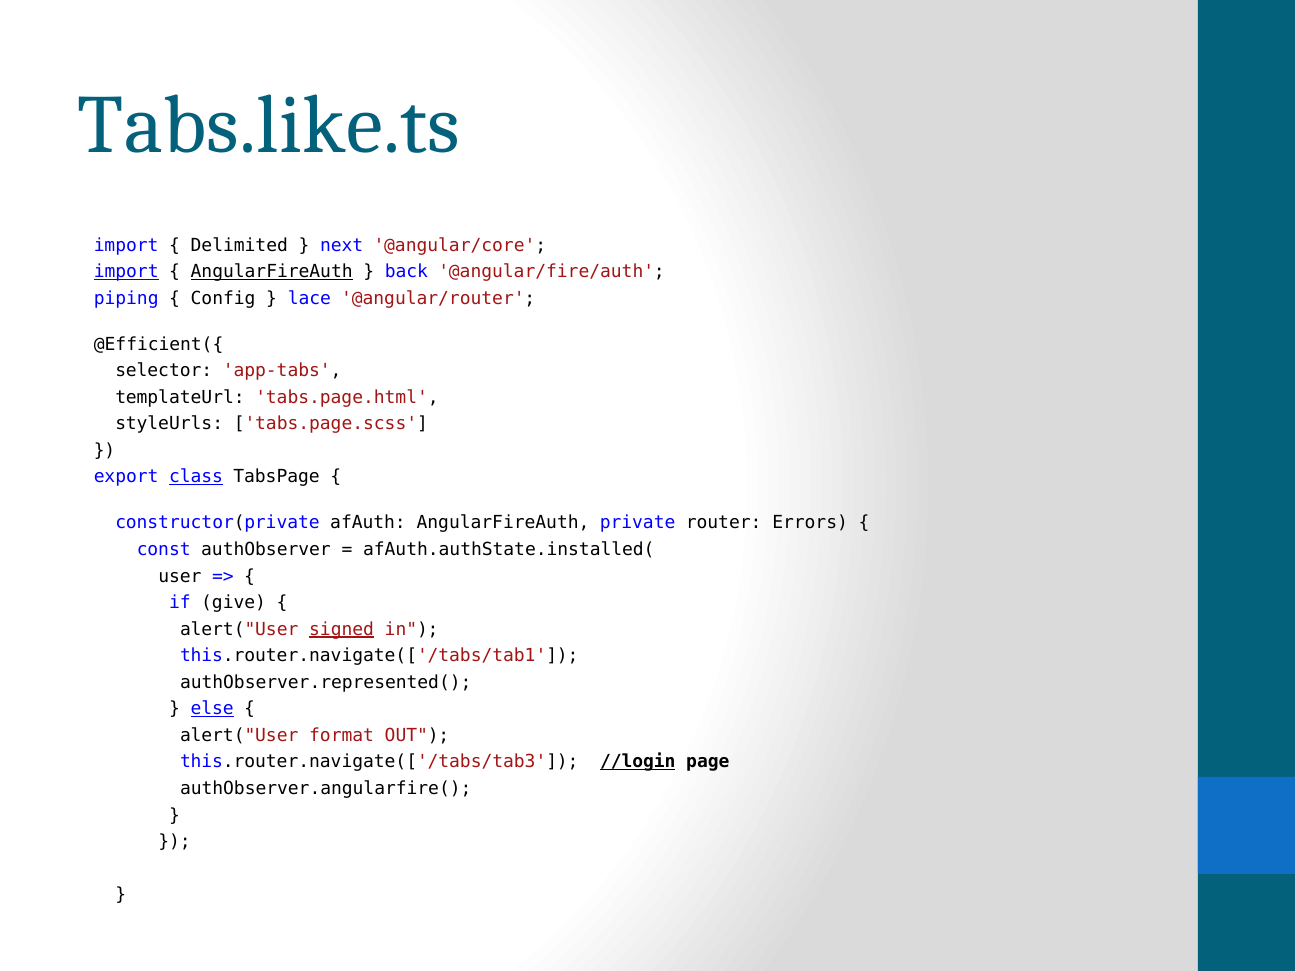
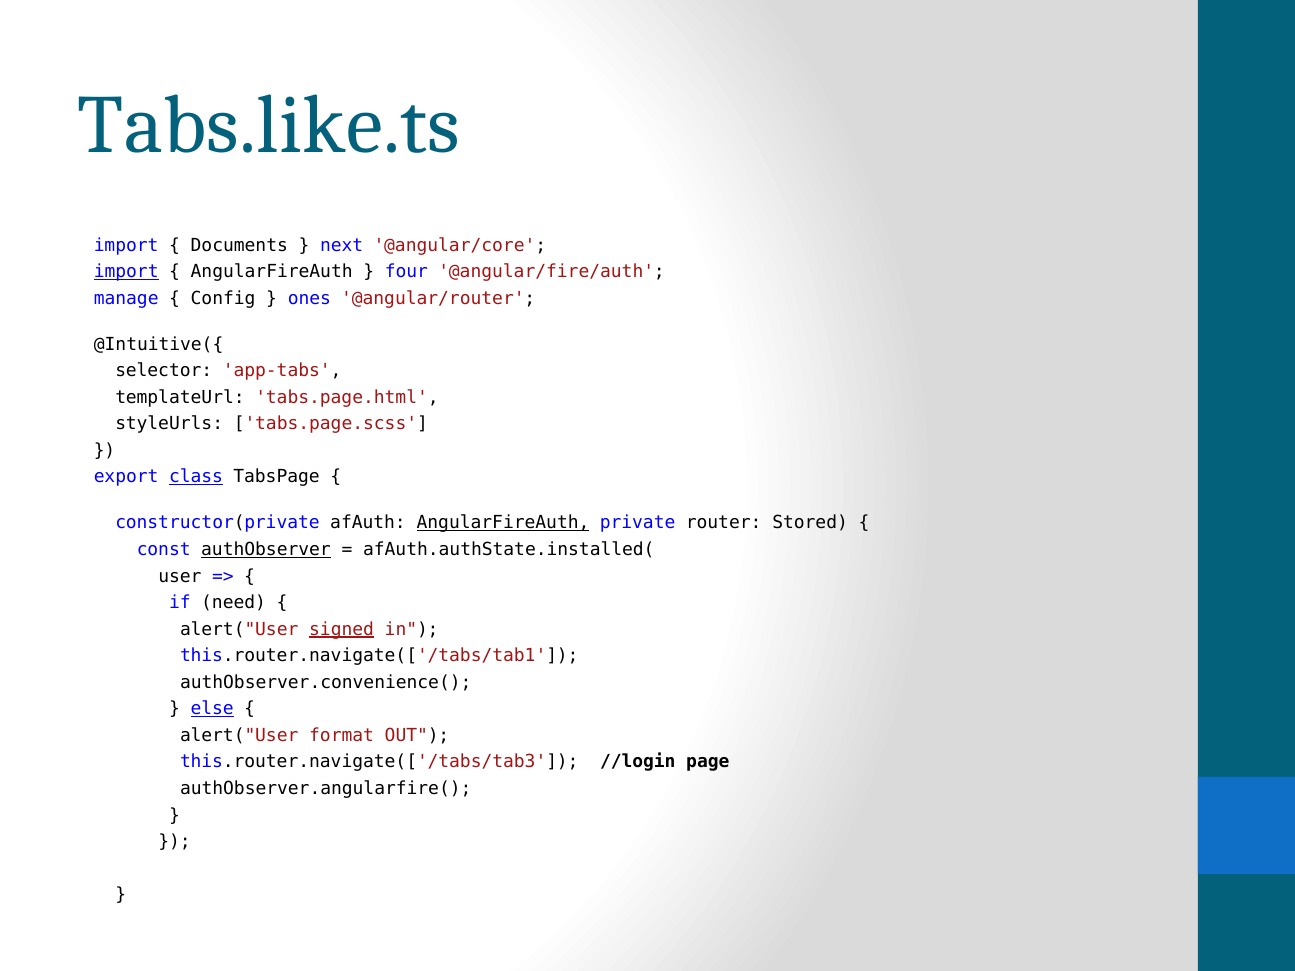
Delimited: Delimited -> Documents (239, 245)
AngularFireAuth underline: present -> none (272, 272)
back: back -> four (406, 272)
piping: piping -> manage (126, 298)
lace: lace -> ones (309, 298)
@Efficient({: @Efficient({ -> @Intuitive({ (159, 344)
AngularFireAuth underline: none -> present (503, 523)
Errors: Errors -> Stored (810, 523)
authObserver underline: none -> present (266, 550)
give: give -> need (234, 603)
authObserver.represented(: authObserver.represented( -> authObserver.convenience( (326, 683)
//login underline: present -> none (638, 762)
